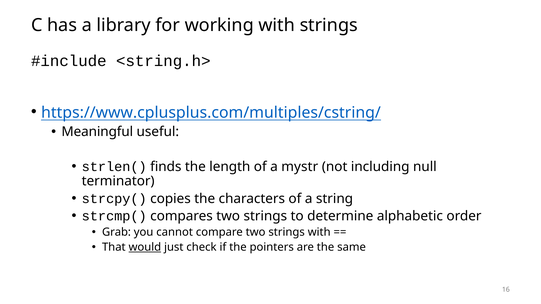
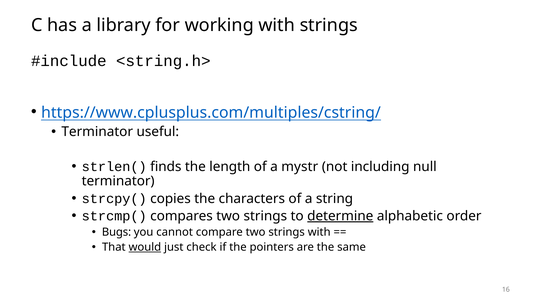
Meaningful: Meaningful -> Terminator (97, 132)
determine underline: none -> present (340, 216)
Grab: Grab -> Bugs (117, 232)
